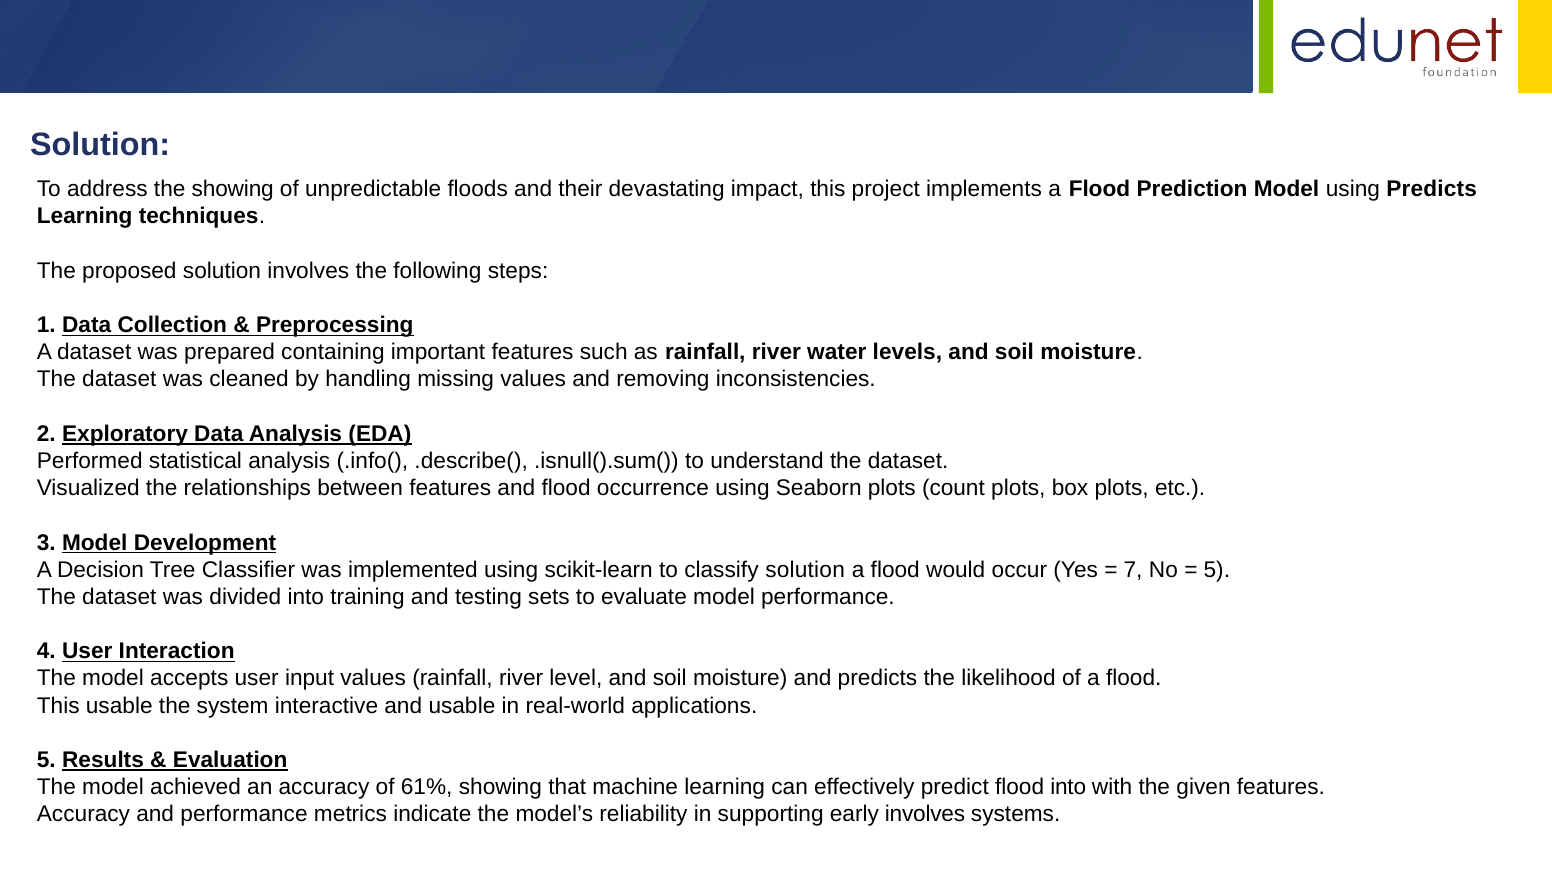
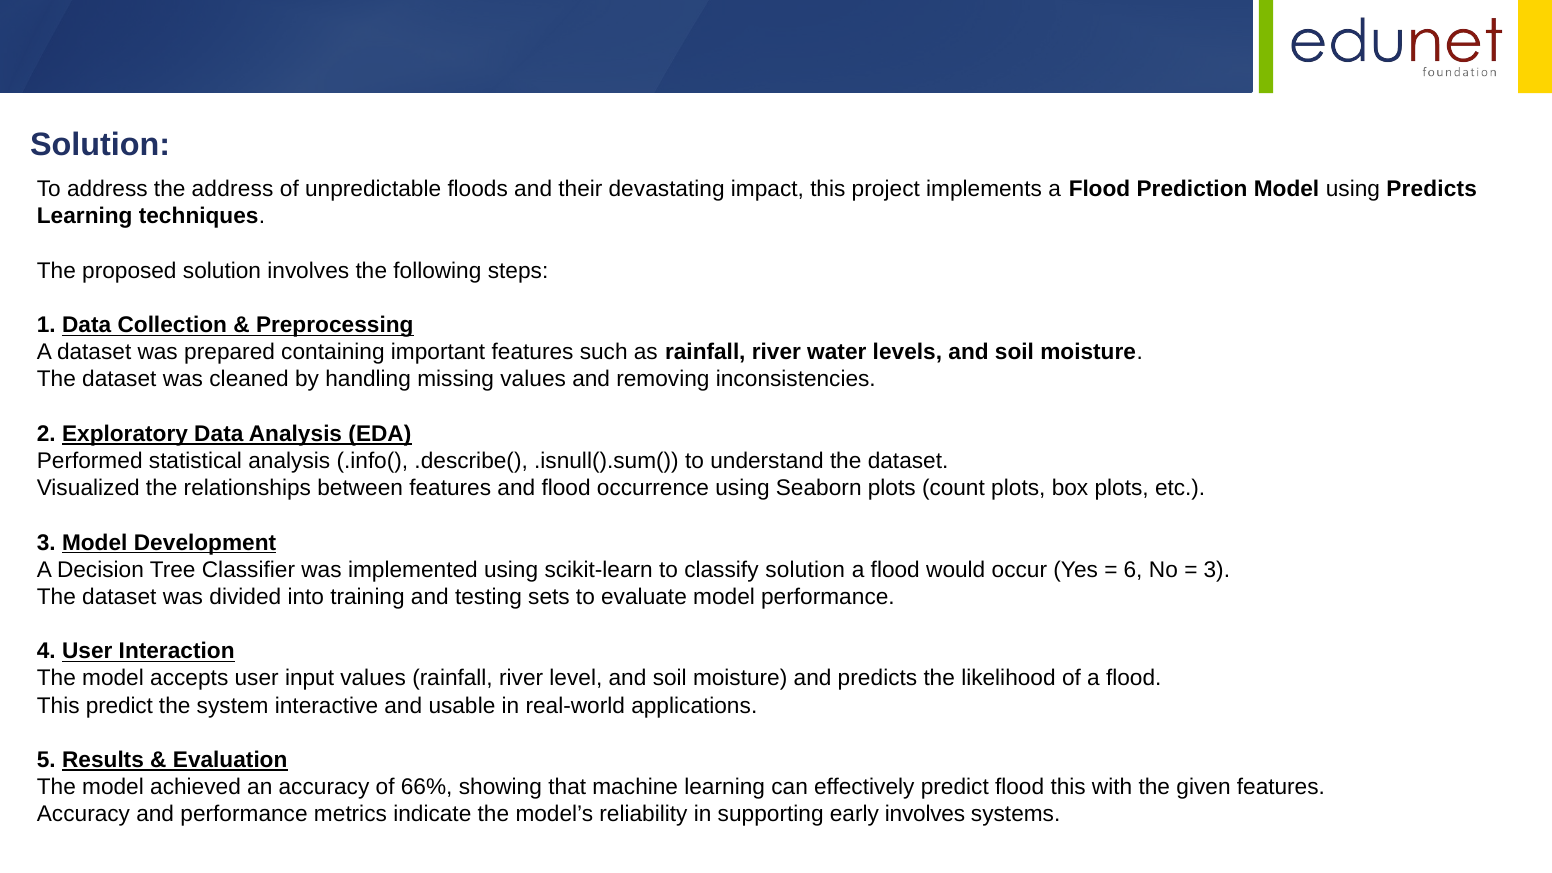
the showing: showing -> address (233, 189)
7: 7 -> 6 (1133, 570)
5: 5 -> 3 (1217, 570)
This usable: usable -> predict (119, 706)
61%: 61% -> 66% (427, 787)
predict flood into: into -> this (1068, 787)
